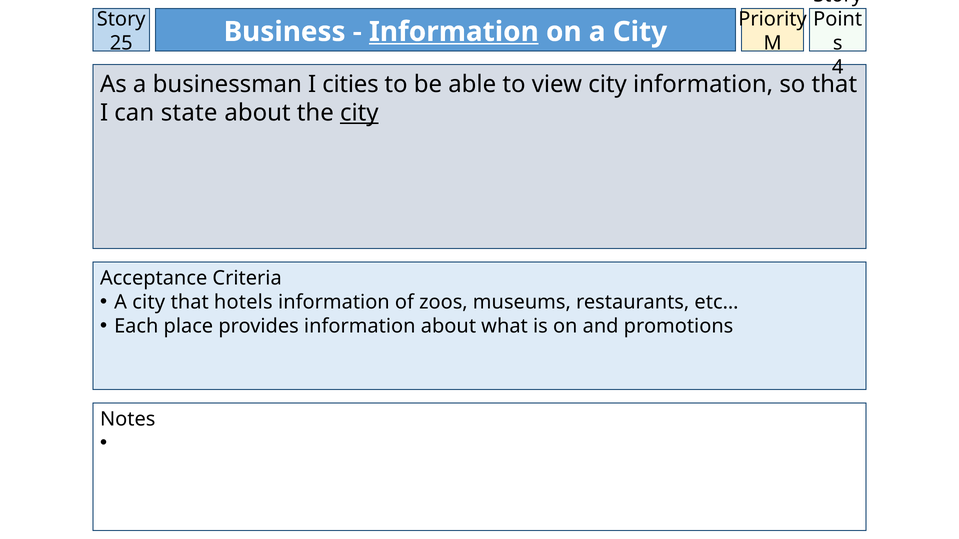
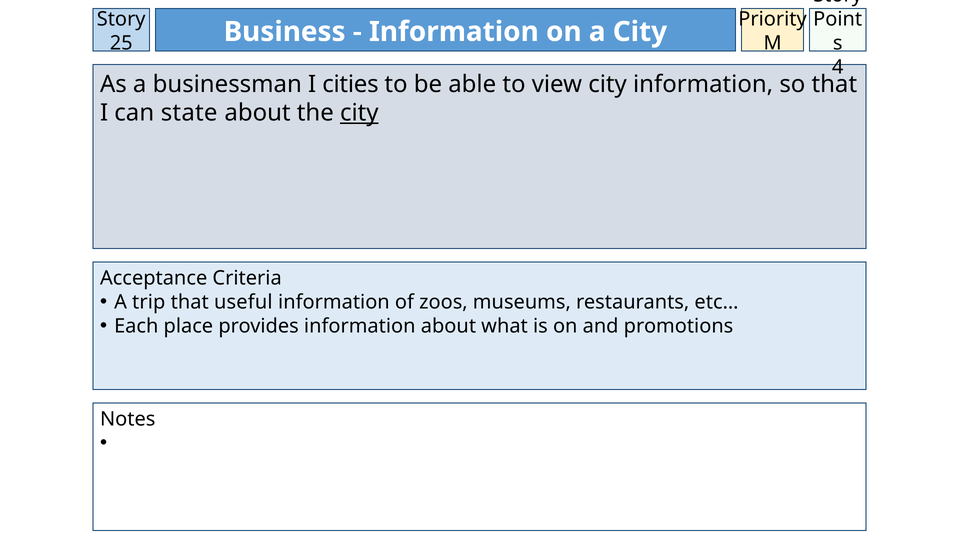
Information underline: present -> none (454, 32)
city: city -> trip (149, 303)
hotels: hotels -> useful (243, 303)
